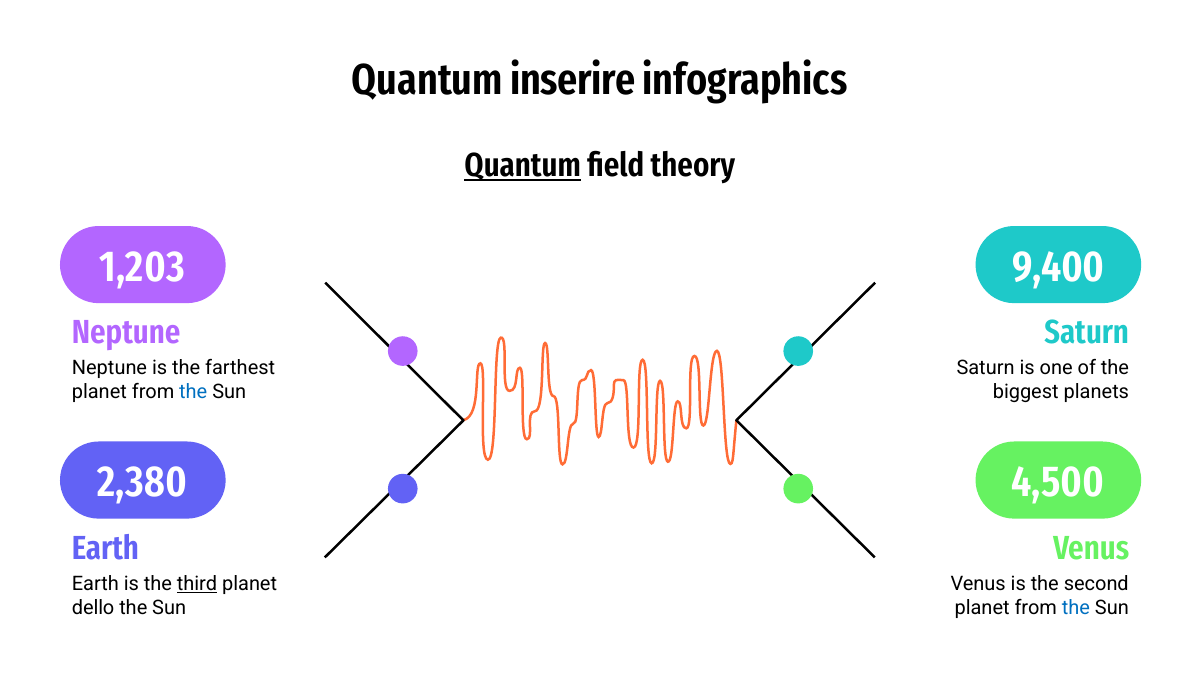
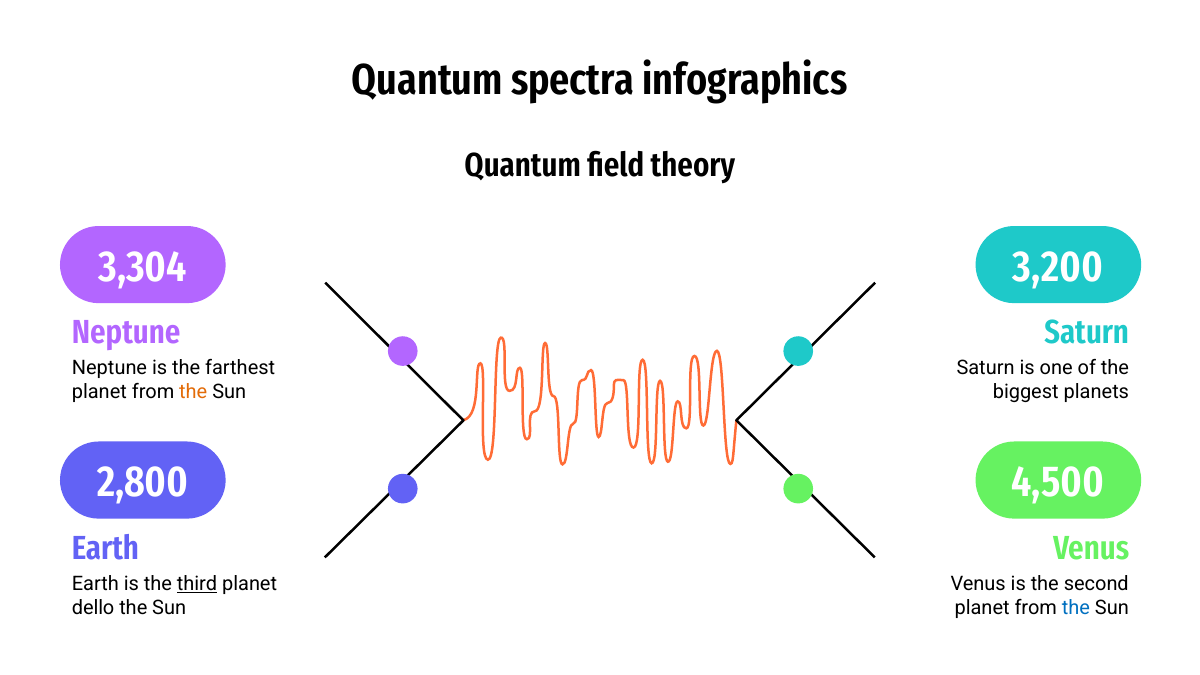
inserire: inserire -> spectra (573, 80)
Quantum underline: present -> none (523, 166)
1,203: 1,203 -> 3,304 (143, 267)
9,400: 9,400 -> 3,200 (1058, 267)
the colour: blue -> orange (193, 392)
2,380: 2,380 -> 2,800 (143, 482)
